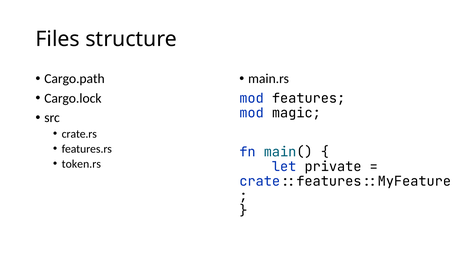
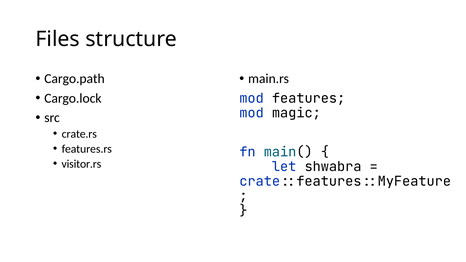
token.rs: token.rs -> visitor.rs (81, 164)
private: private -> shwabra (333, 167)
